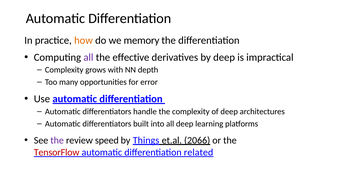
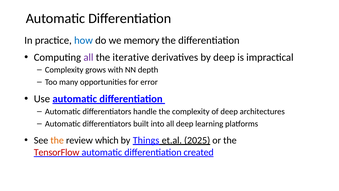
how colour: orange -> blue (83, 40)
effective: effective -> iterative (131, 57)
the colour: purple -> orange (57, 140)
speed: speed -> which (107, 140)
2066: 2066 -> 2025 (197, 140)
related: related -> created (199, 152)
